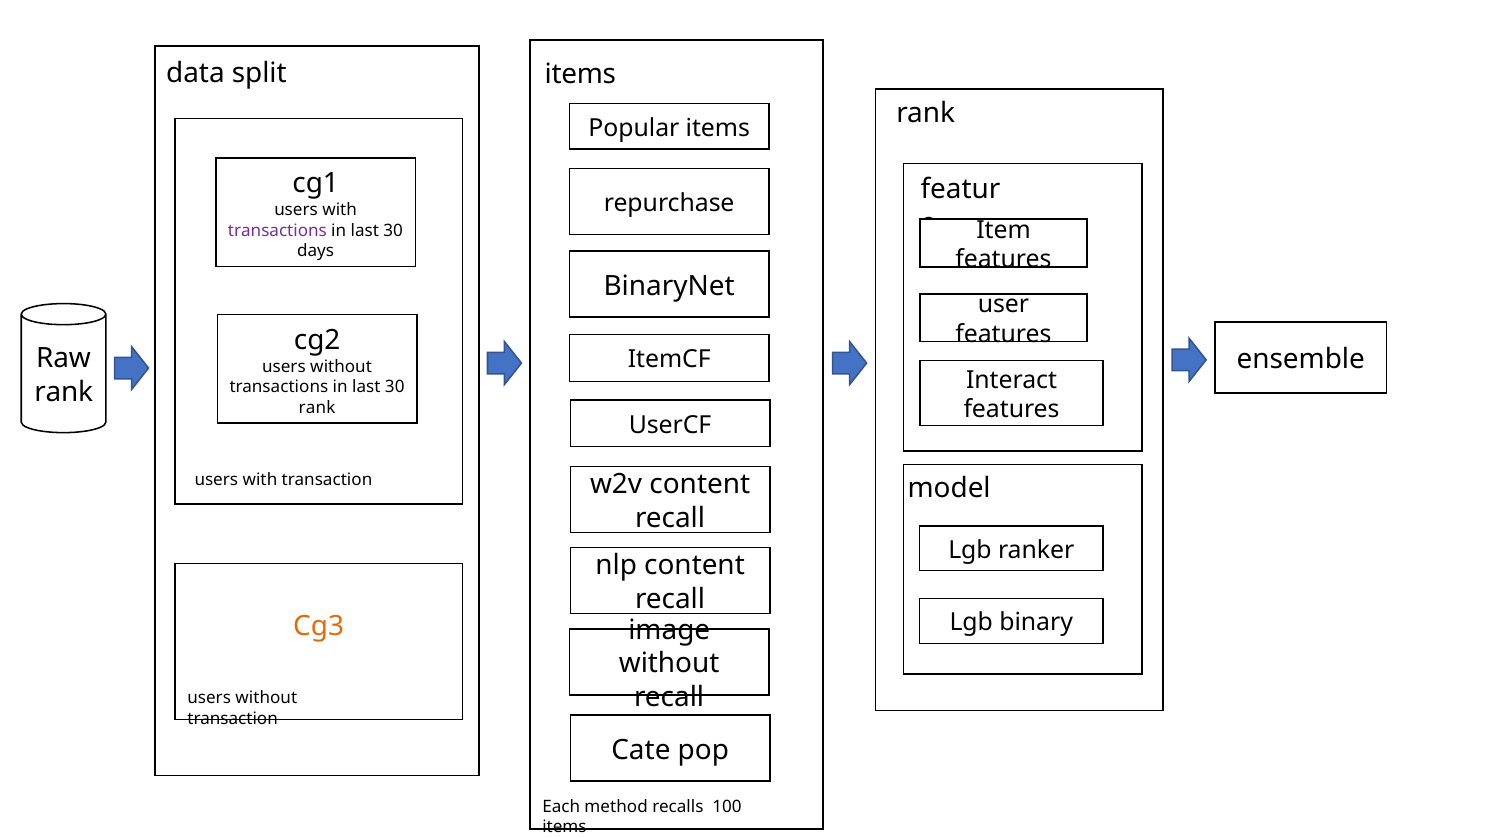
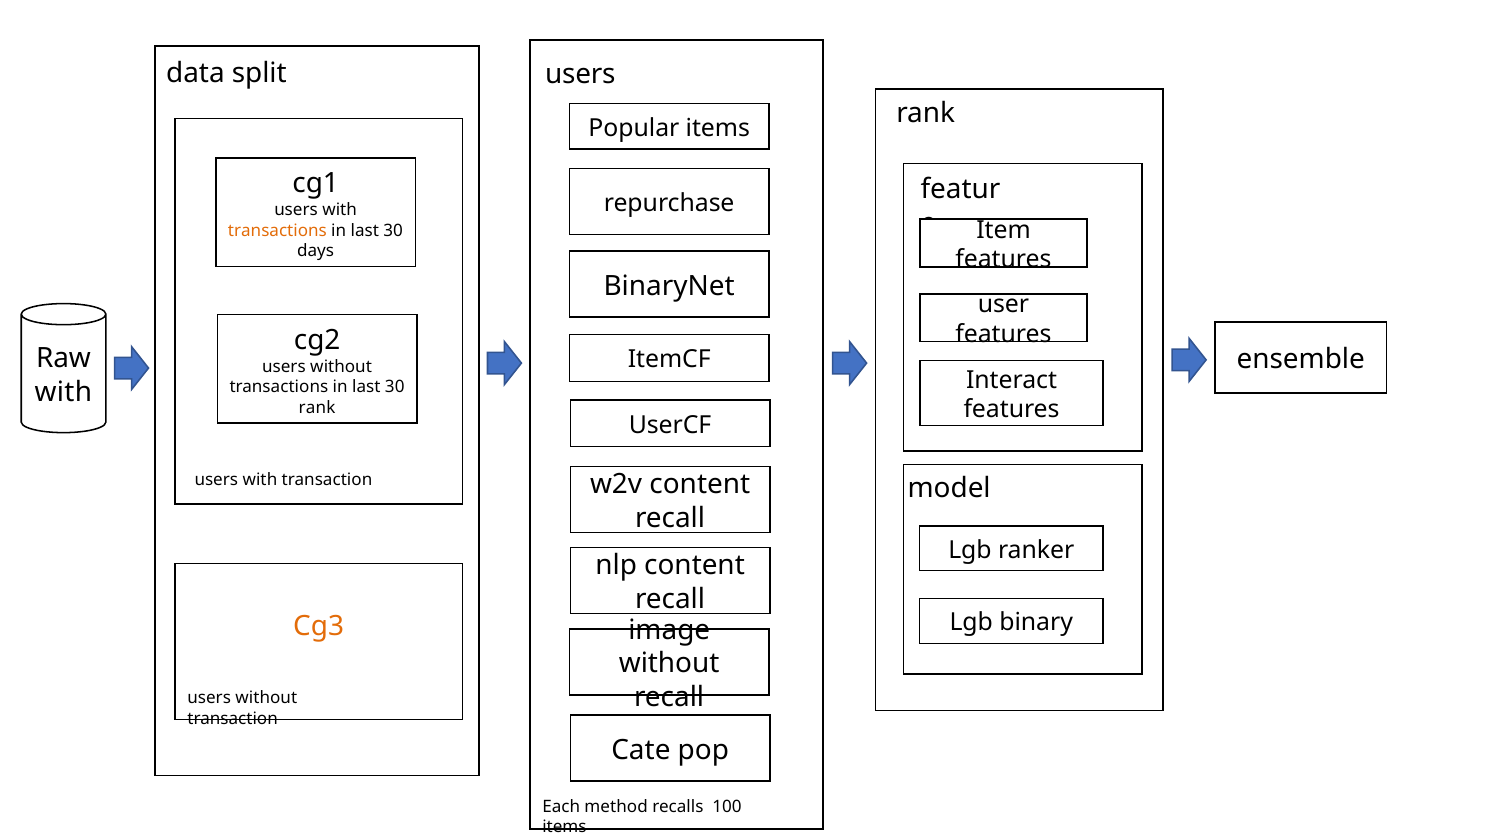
items: items -> users (580, 74)
transactions colour: purple -> orange (277, 230)
rank: rank -> with (63, 392)
